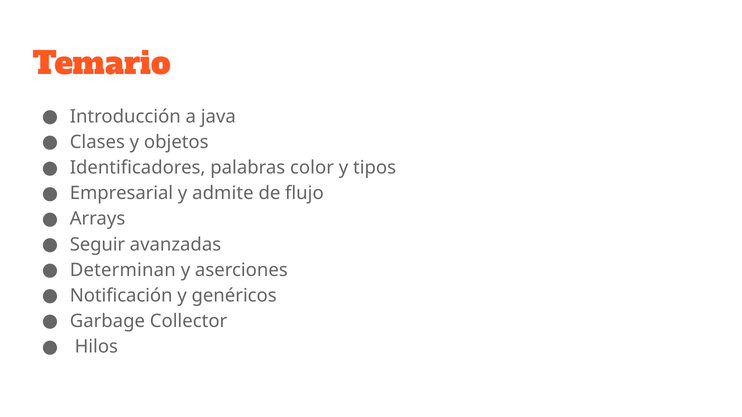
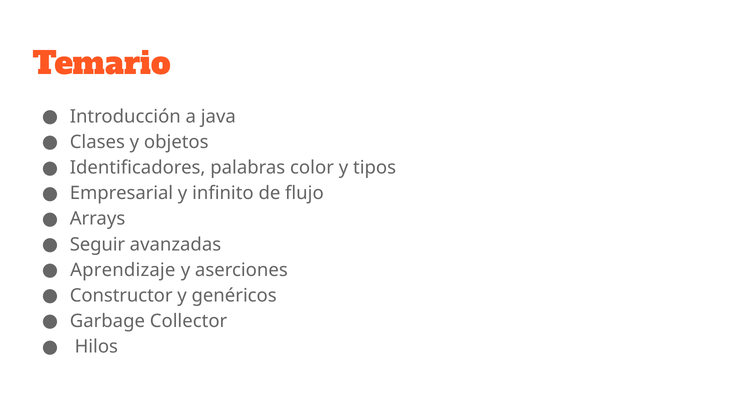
admite: admite -> infinito (223, 193)
Determinan: Determinan -> Aprendizaje (123, 270)
Notificación: Notificación -> Constructor (121, 296)
